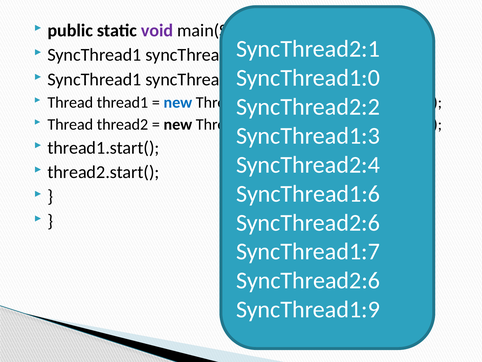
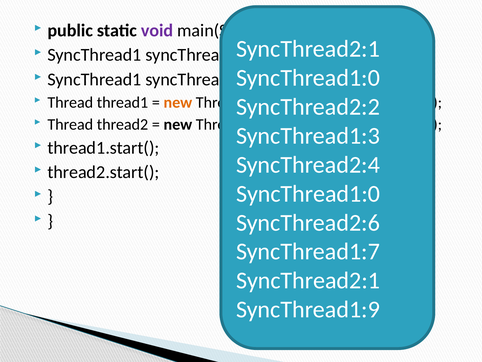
new colour: blue -> orange (178, 102)
SyncThread1:6: SyncThread1:6 -> SyncThread1:0 (308, 194)
SyncThread2:6: SyncThread2:6 -> SyncThread2:1 (308, 280)
